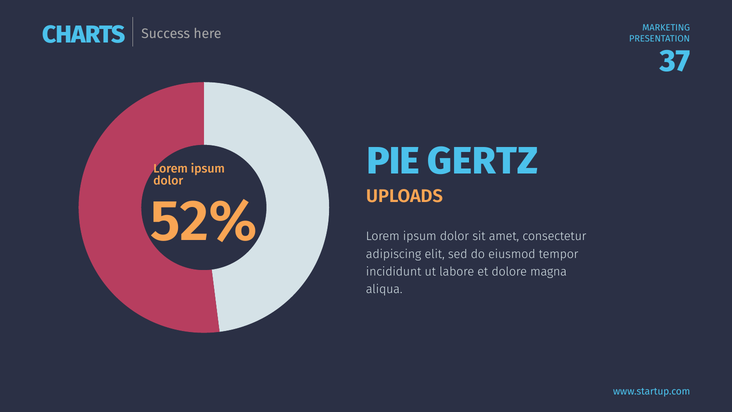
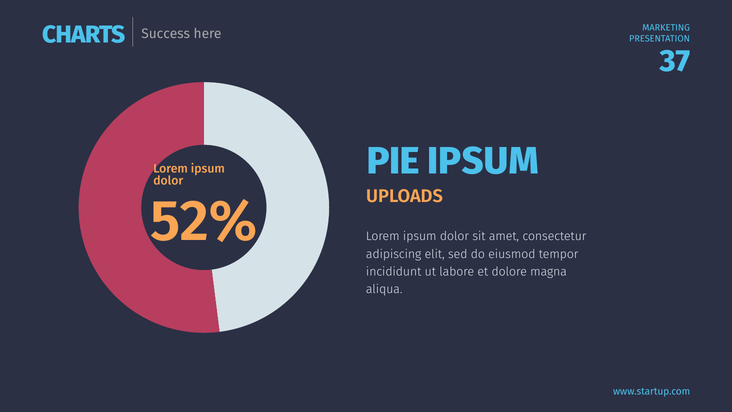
PIE GERTZ: GERTZ -> IPSUM (483, 161)
